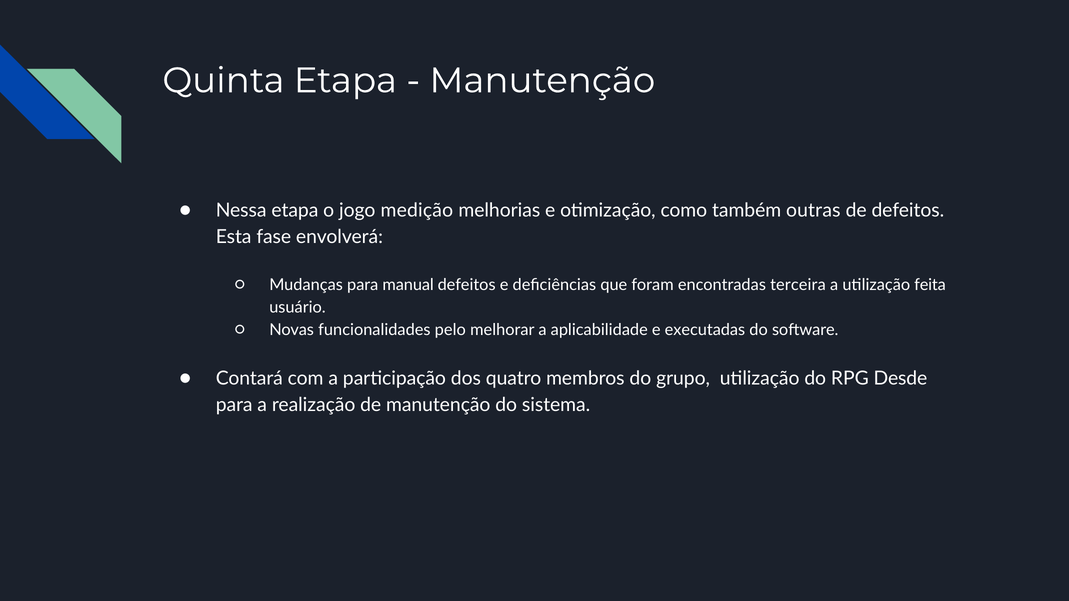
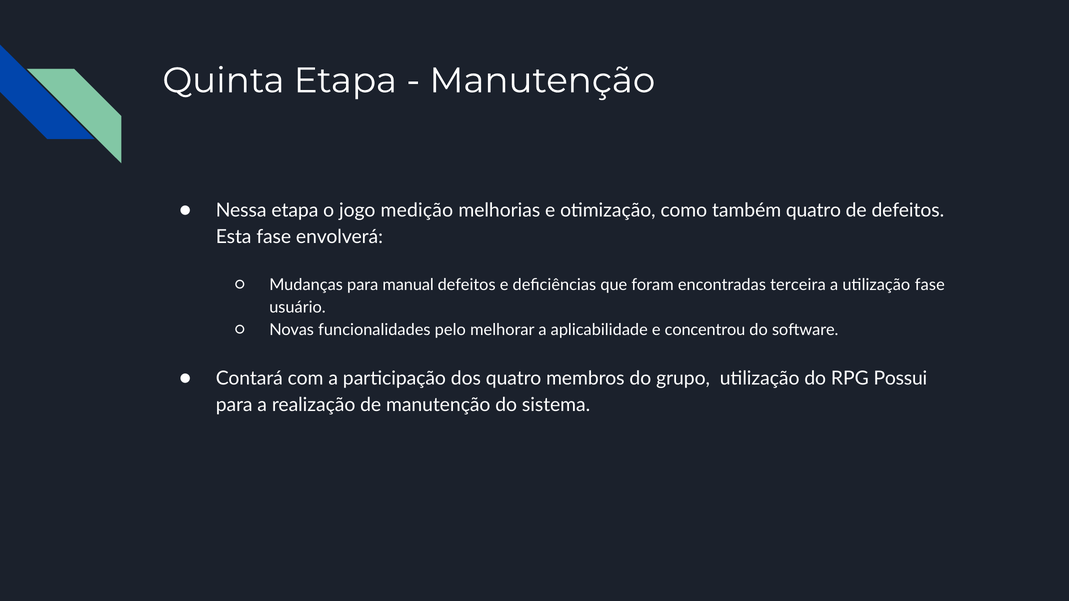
também outras: outras -> quatro (814, 210)
utilização feita: feita -> fase (930, 285)
executadas: executadas -> concentrou (705, 330)
Desde: Desde -> Possui (900, 379)
